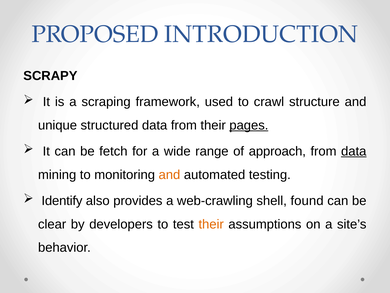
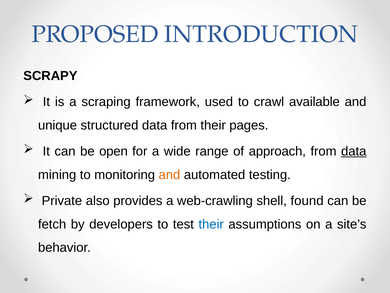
structure: structure -> available (314, 102)
pages underline: present -> none (249, 125)
fetch: fetch -> open (113, 151)
Identify: Identify -> Private (62, 200)
clear: clear -> fetch (52, 224)
their colour: orange -> blue (211, 224)
